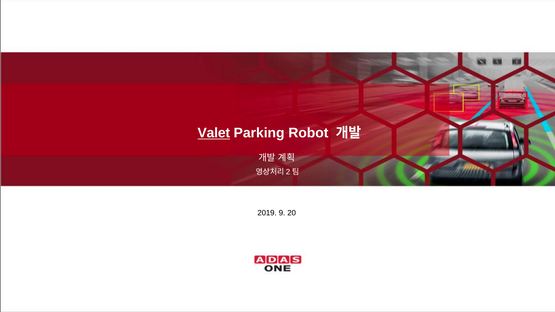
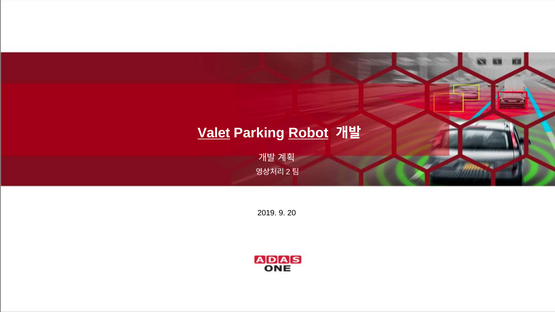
Robot underline: none -> present (308, 133)
